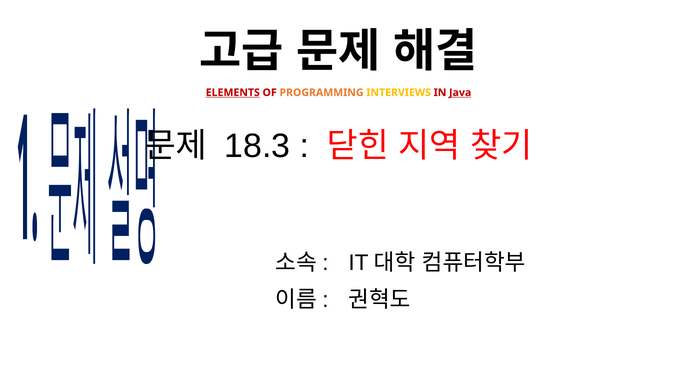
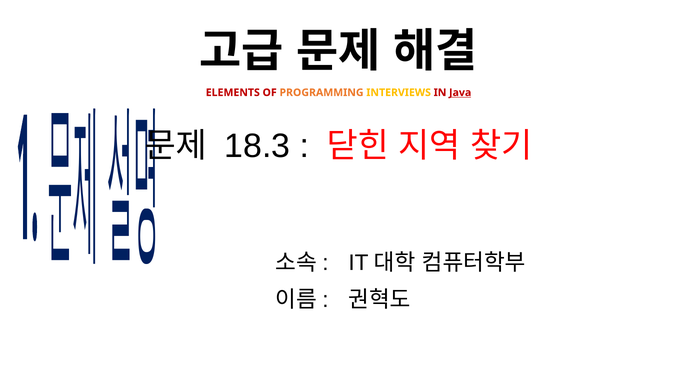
ELEMENTS underline: present -> none (233, 93)
